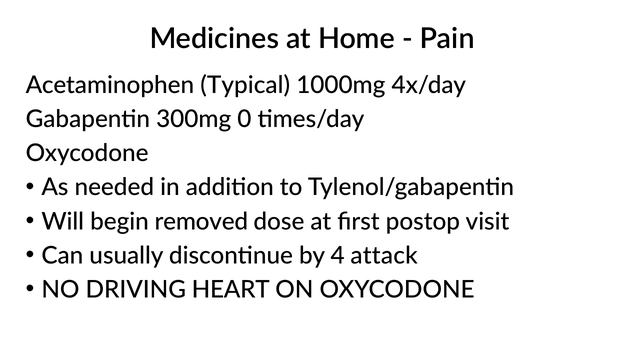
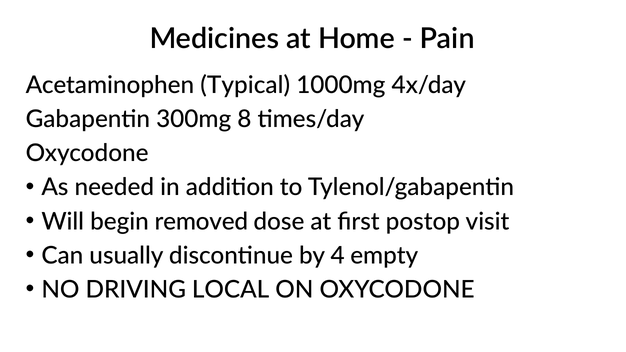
0: 0 -> 8 (244, 119)
attack: attack -> empty (384, 256)
HEART: HEART -> LOCAL (231, 290)
